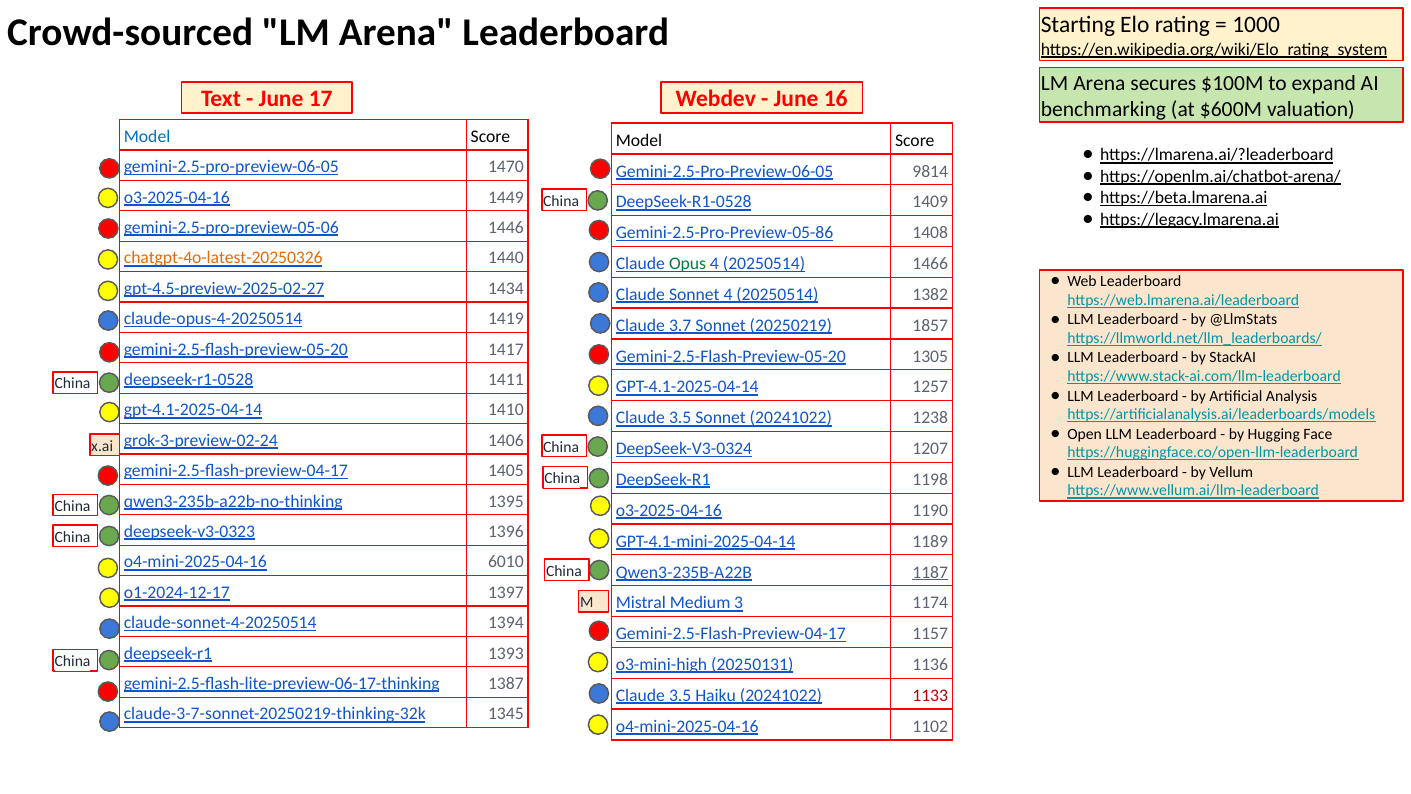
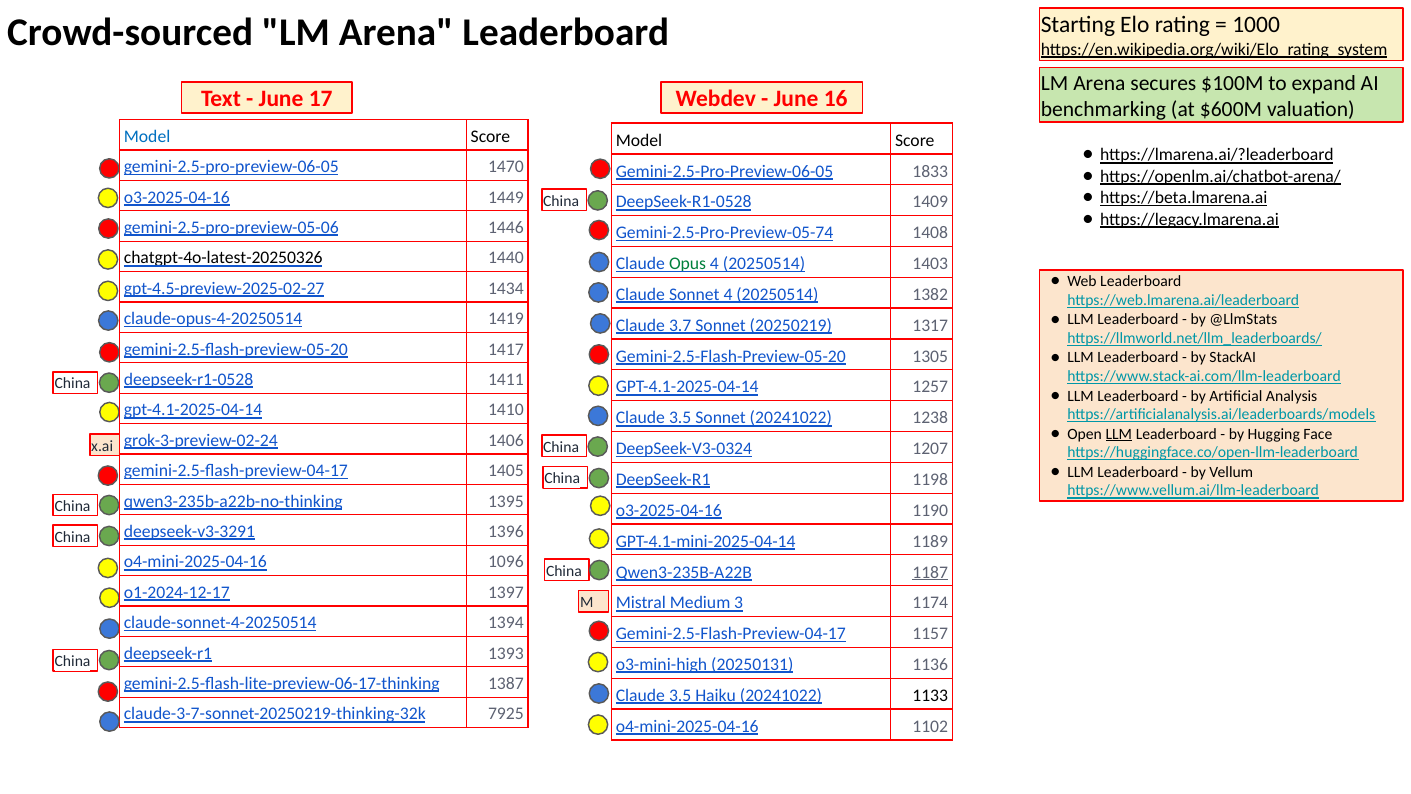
9814: 9814 -> 1833 (930, 171)
Gemini-2.5-Pro-Preview-05-86: Gemini-2.5-Pro-Preview-05-86 -> Gemini-2.5-Pro-Preview-05-74 (725, 233)
chatgpt-4o-latest-20250326 colour: orange -> black (223, 258)
1466: 1466 -> 1403 (930, 264)
1857: 1857 -> 1317 (930, 325)
LLM underline: none -> present (1119, 434)
deepseek-v3-0323: deepseek-v3-0323 -> deepseek-v3-3291 (189, 532)
6010: 6010 -> 1096 (506, 562)
1133 colour: red -> black (930, 695)
1345: 1345 -> 7925 (506, 714)
